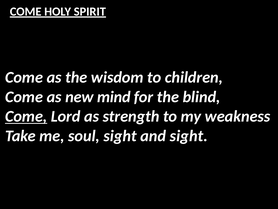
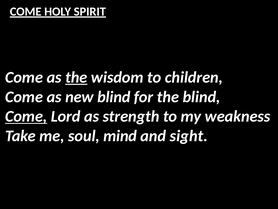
the underline: none -> present (76, 77)
new mind: mind -> blind (114, 97)
soul sight: sight -> mind (120, 136)
